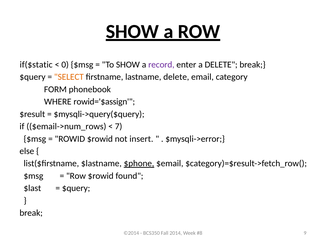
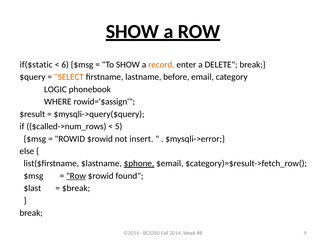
0: 0 -> 6 (65, 65)
record colour: purple -> orange (161, 65)
lastname delete: delete -> before (176, 77)
FORM: FORM -> LOGIC (55, 90)
$email->num_rows: $email->num_rows -> $called->num_rows (66, 127)
7: 7 -> 5 (119, 127)
Row underline: none -> present (76, 176)
$query: $query -> $break (76, 189)
